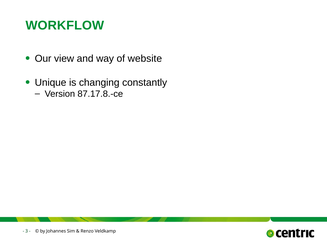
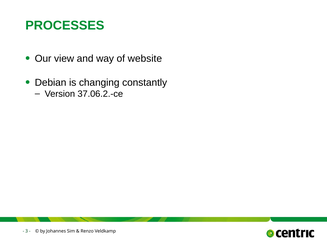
WORKFLOW: WORKFLOW -> PROCESSES (65, 25)
Unique: Unique -> Debian (51, 83)
87.17.8.-ce: 87.17.8.-ce -> 37.06.2.-ce (100, 94)
